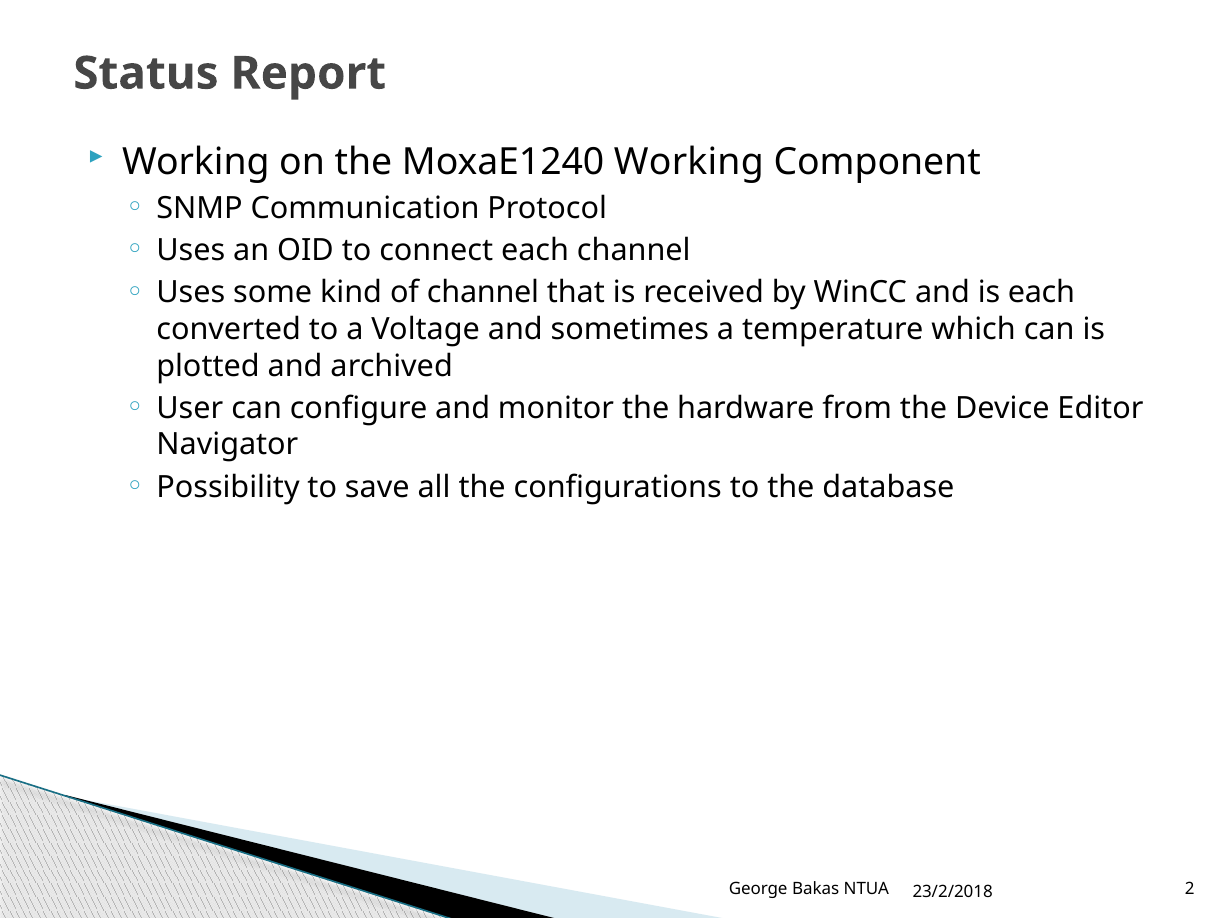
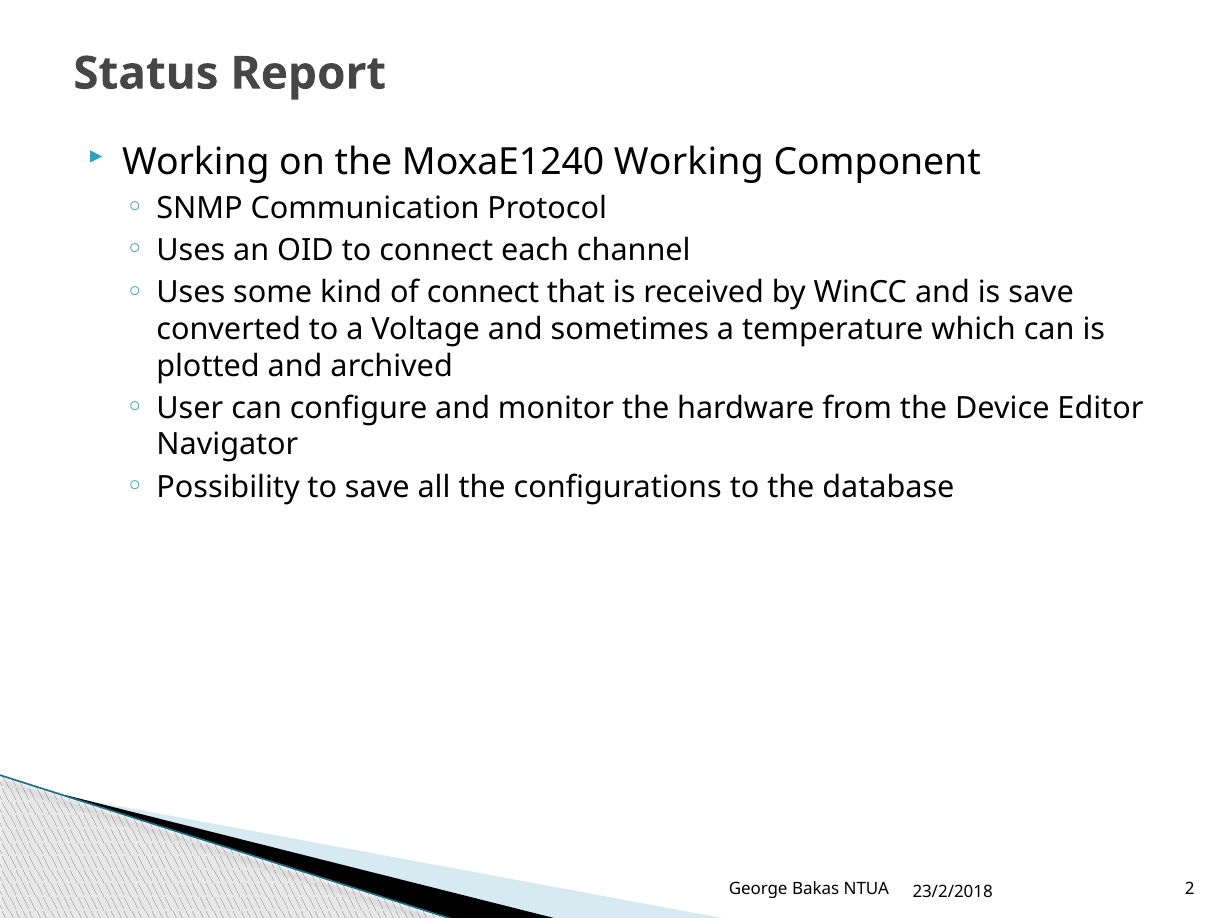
of channel: channel -> connect (483, 293)
is each: each -> save (1041, 293)
